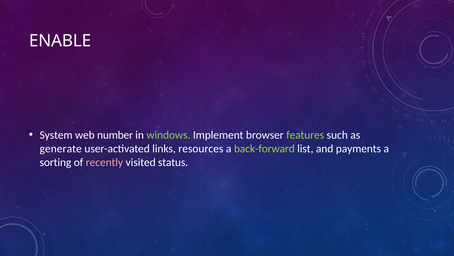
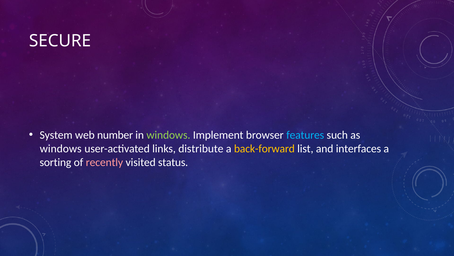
ENABLE: ENABLE -> SECURE (60, 41)
features colour: light green -> light blue (305, 135)
generate: generate -> windows (61, 148)
resources: resources -> distribute (201, 148)
back-forward colour: light green -> yellow (264, 148)
payments: payments -> interfaces (358, 148)
